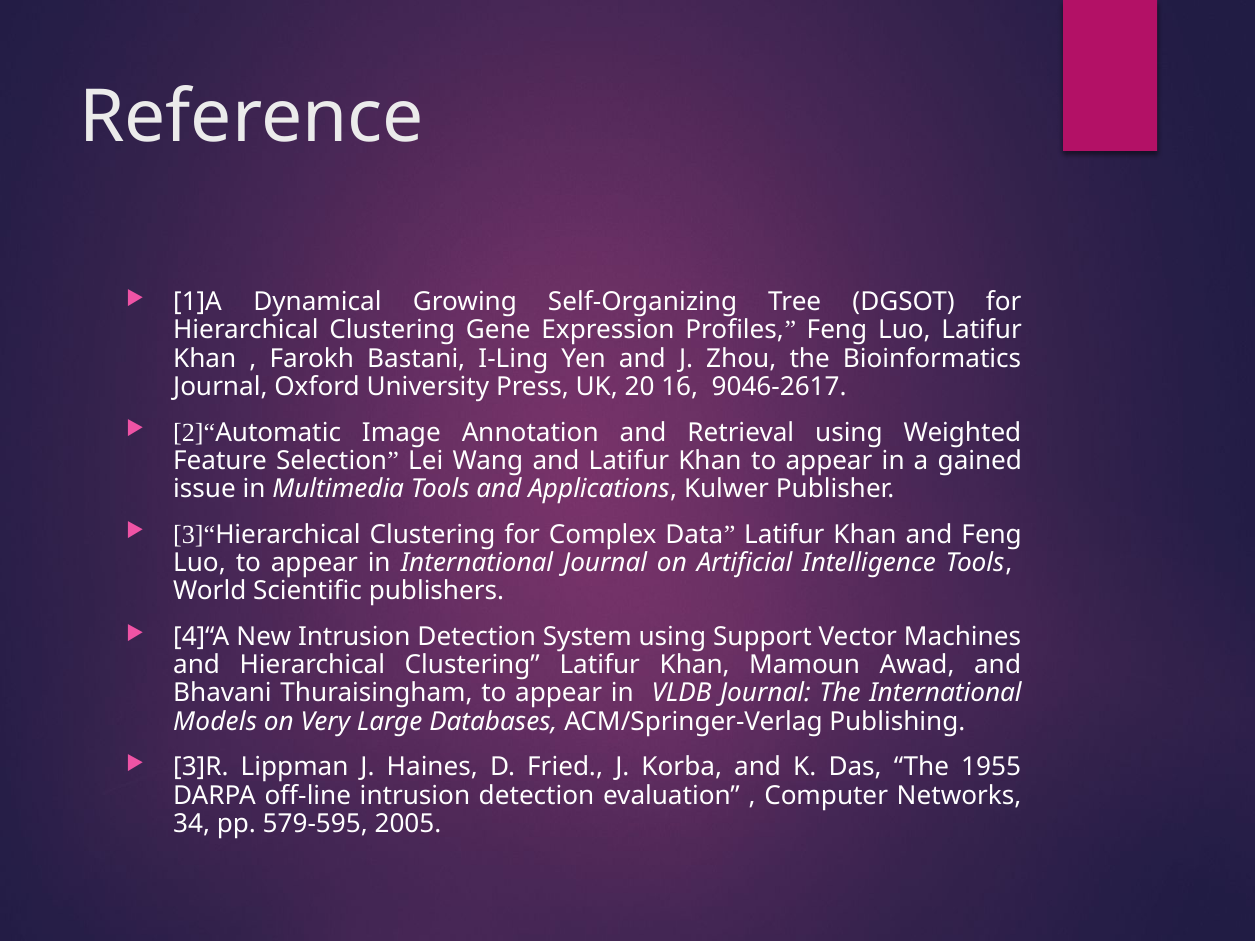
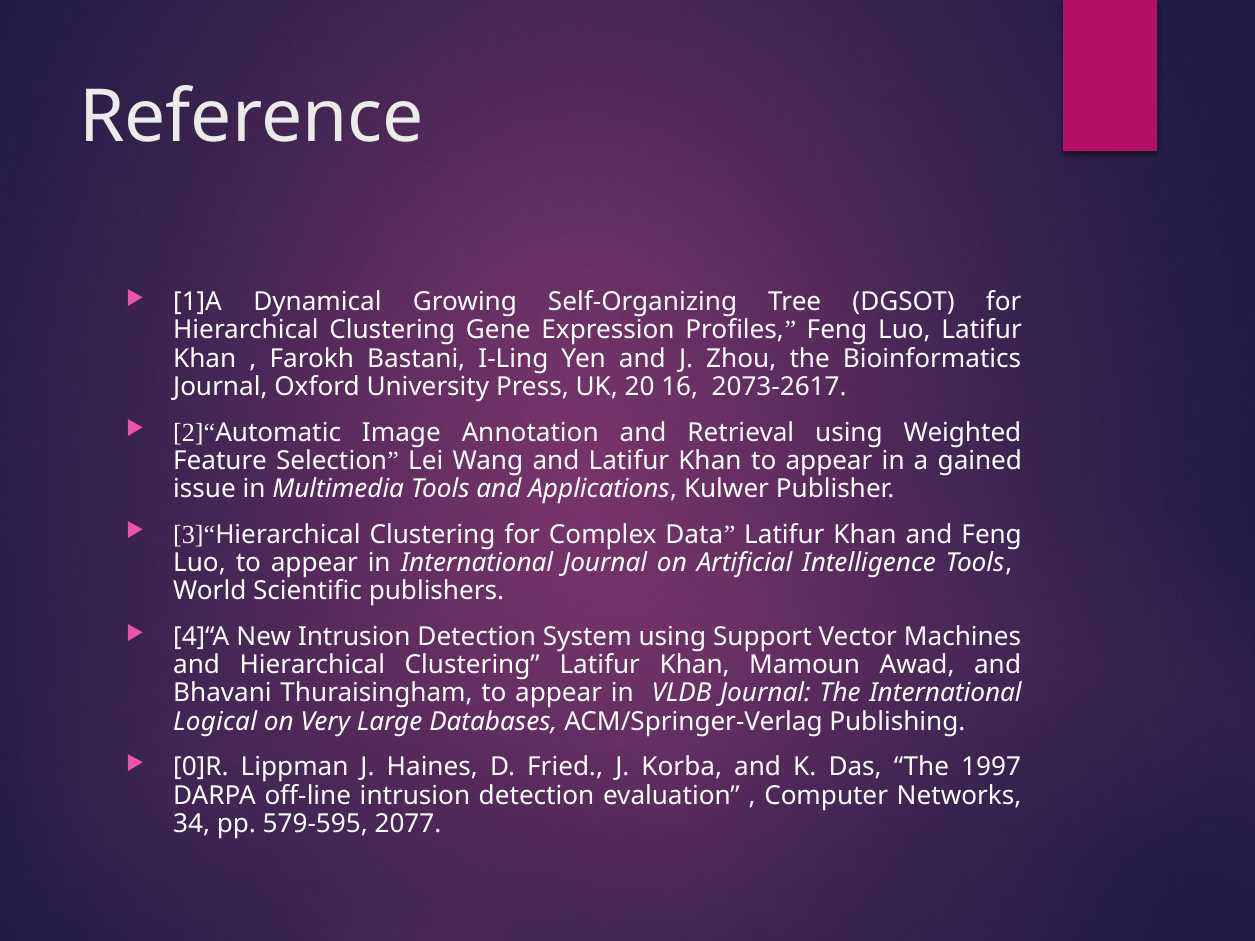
9046-2617: 9046-2617 -> 2073-2617 (779, 387)
Models: Models -> Logical (215, 722)
3]R: 3]R -> 0]R (201, 767)
1955: 1955 -> 1997 (991, 767)
2005: 2005 -> 2077 (408, 824)
